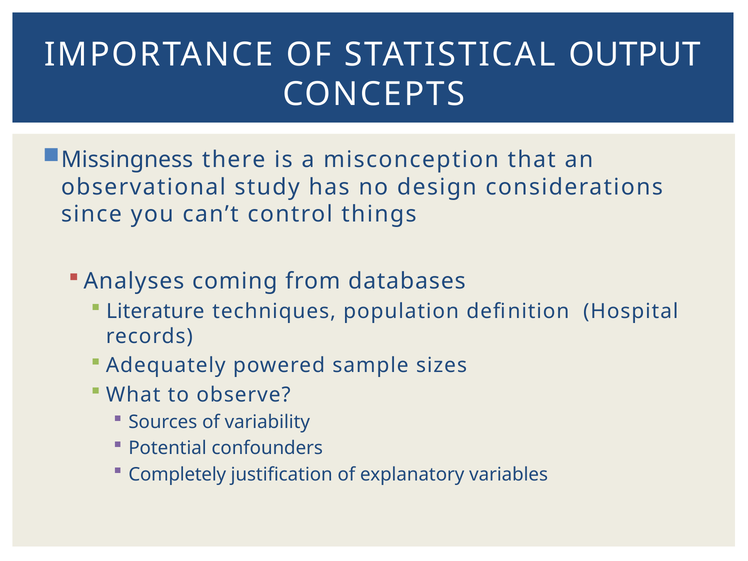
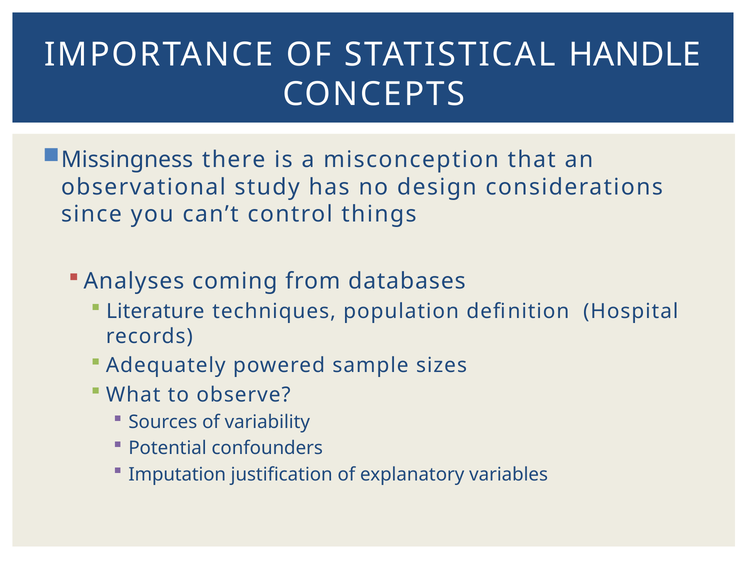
OUTPUT: OUTPUT -> HANDLE (635, 55)
Completely: Completely -> Imputation (177, 474)
